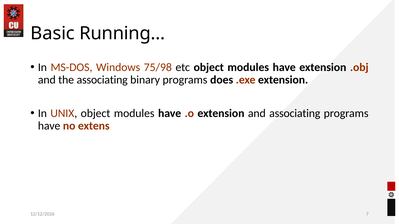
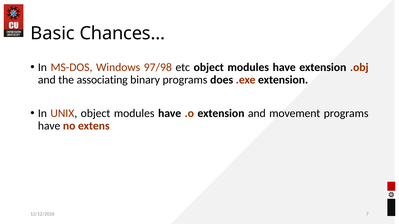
Running…: Running… -> Chances… (122, 34)
75/98: 75/98 -> 97/98 (158, 67)
and associating: associating -> movement (295, 113)
